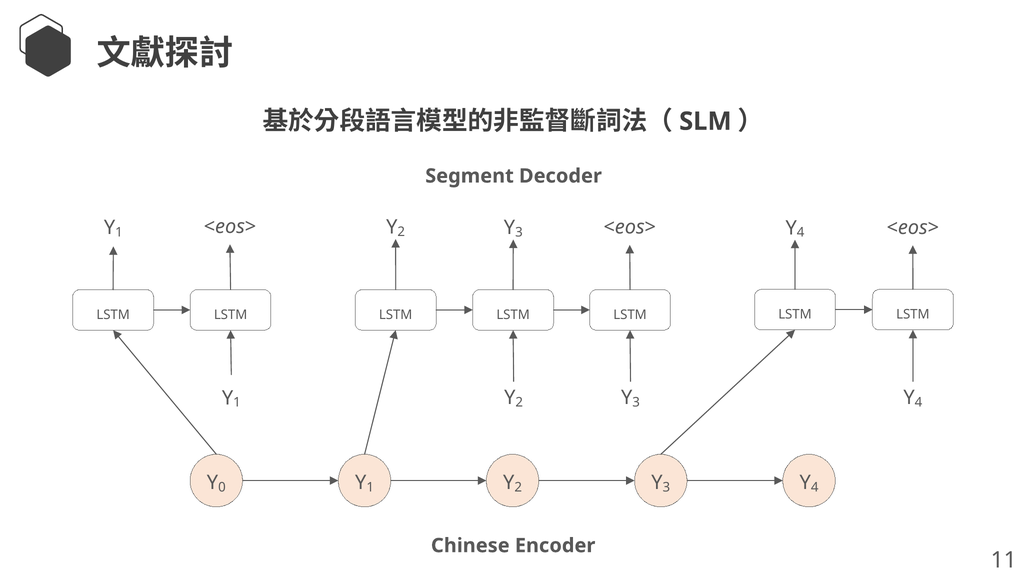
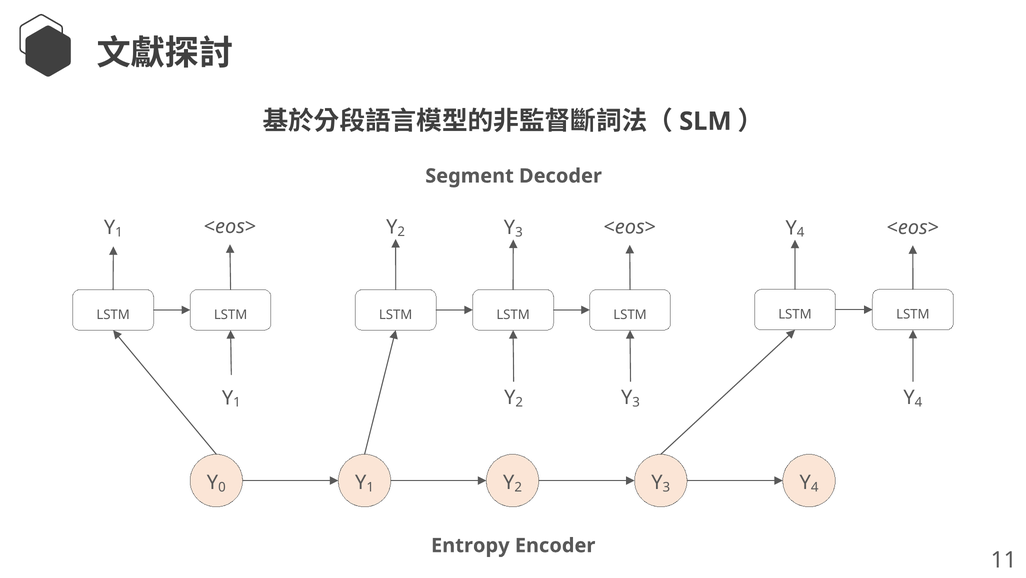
Chinese: Chinese -> Entropy (470, 545)
